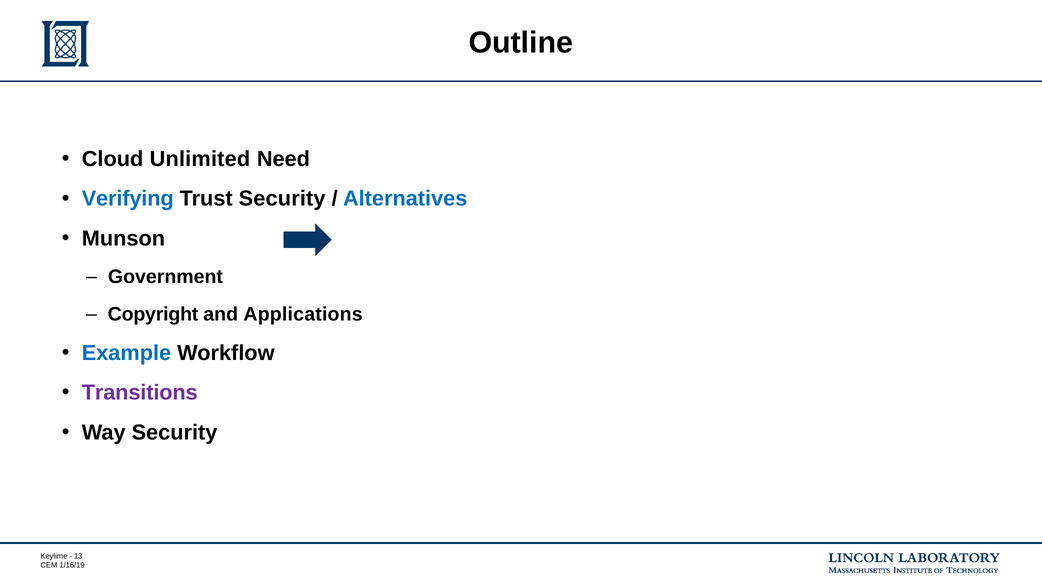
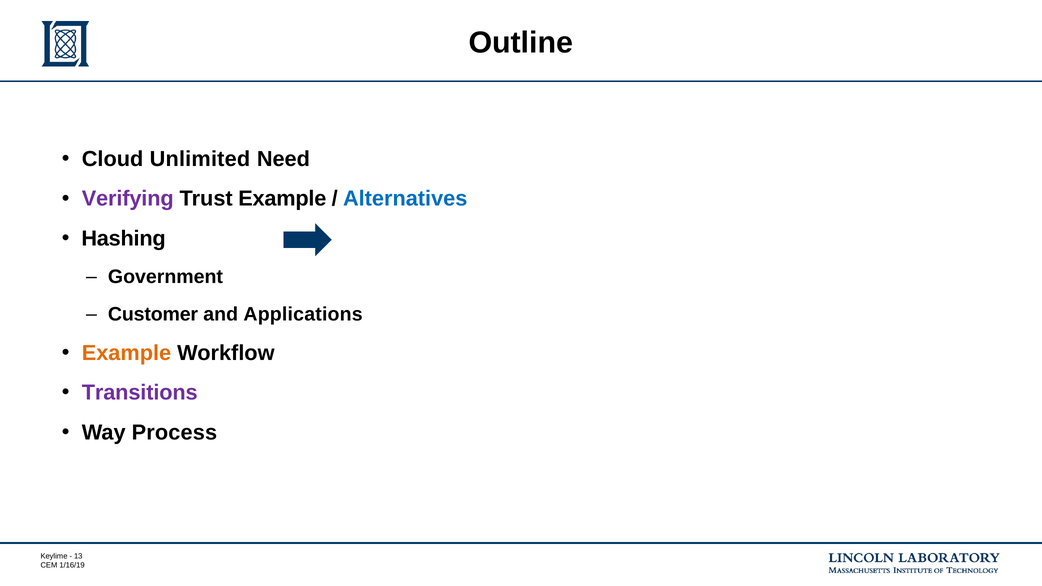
Verifying colour: blue -> purple (128, 199)
Trust Security: Security -> Example (282, 199)
Munson: Munson -> Hashing (124, 239)
Copyright: Copyright -> Customer (153, 315)
Example colour: blue -> orange (126, 353)
Way Security: Security -> Process (174, 433)
